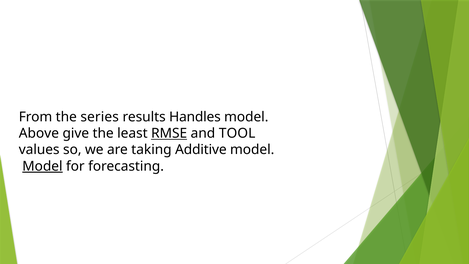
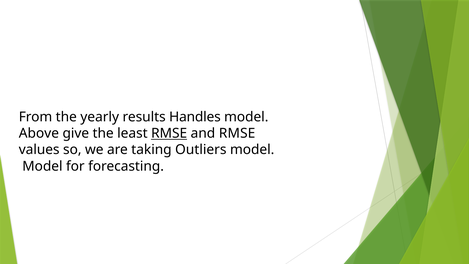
series: series -> yearly (100, 117)
and TOOL: TOOL -> RMSE (237, 133)
Additive: Additive -> Outliers (201, 150)
Model underline: present -> none (42, 166)
